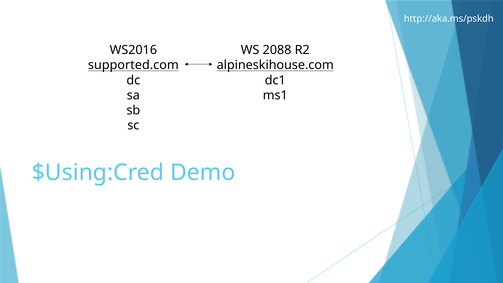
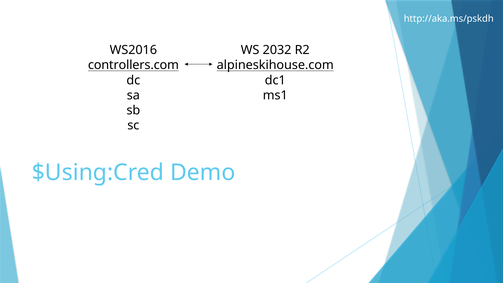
2088: 2088 -> 2032 (277, 50)
supported.com: supported.com -> controllers.com (133, 65)
